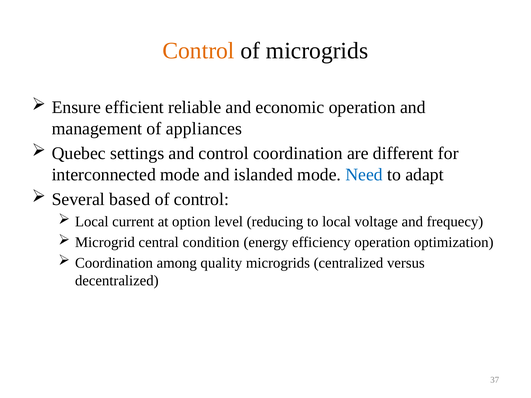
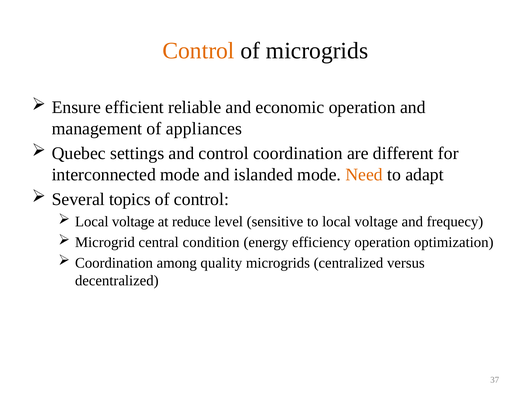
Need colour: blue -> orange (364, 175)
based: based -> topics (130, 199)
current: current -> voltage (133, 222)
option: option -> reduce (191, 222)
reducing: reducing -> sensitive (275, 222)
